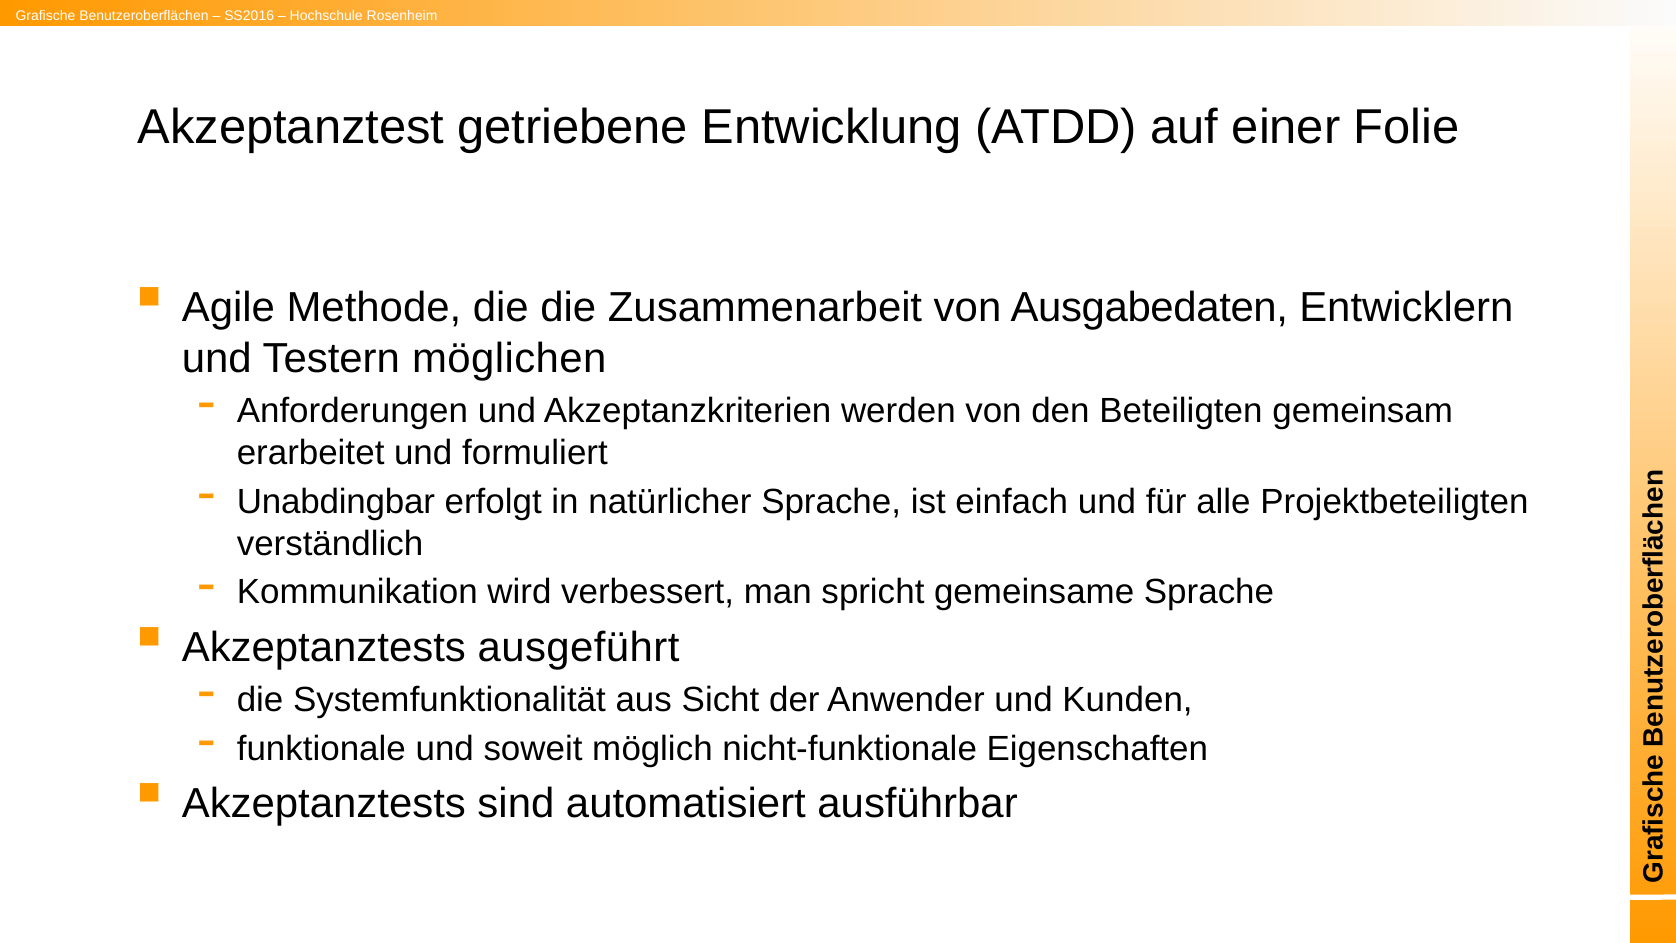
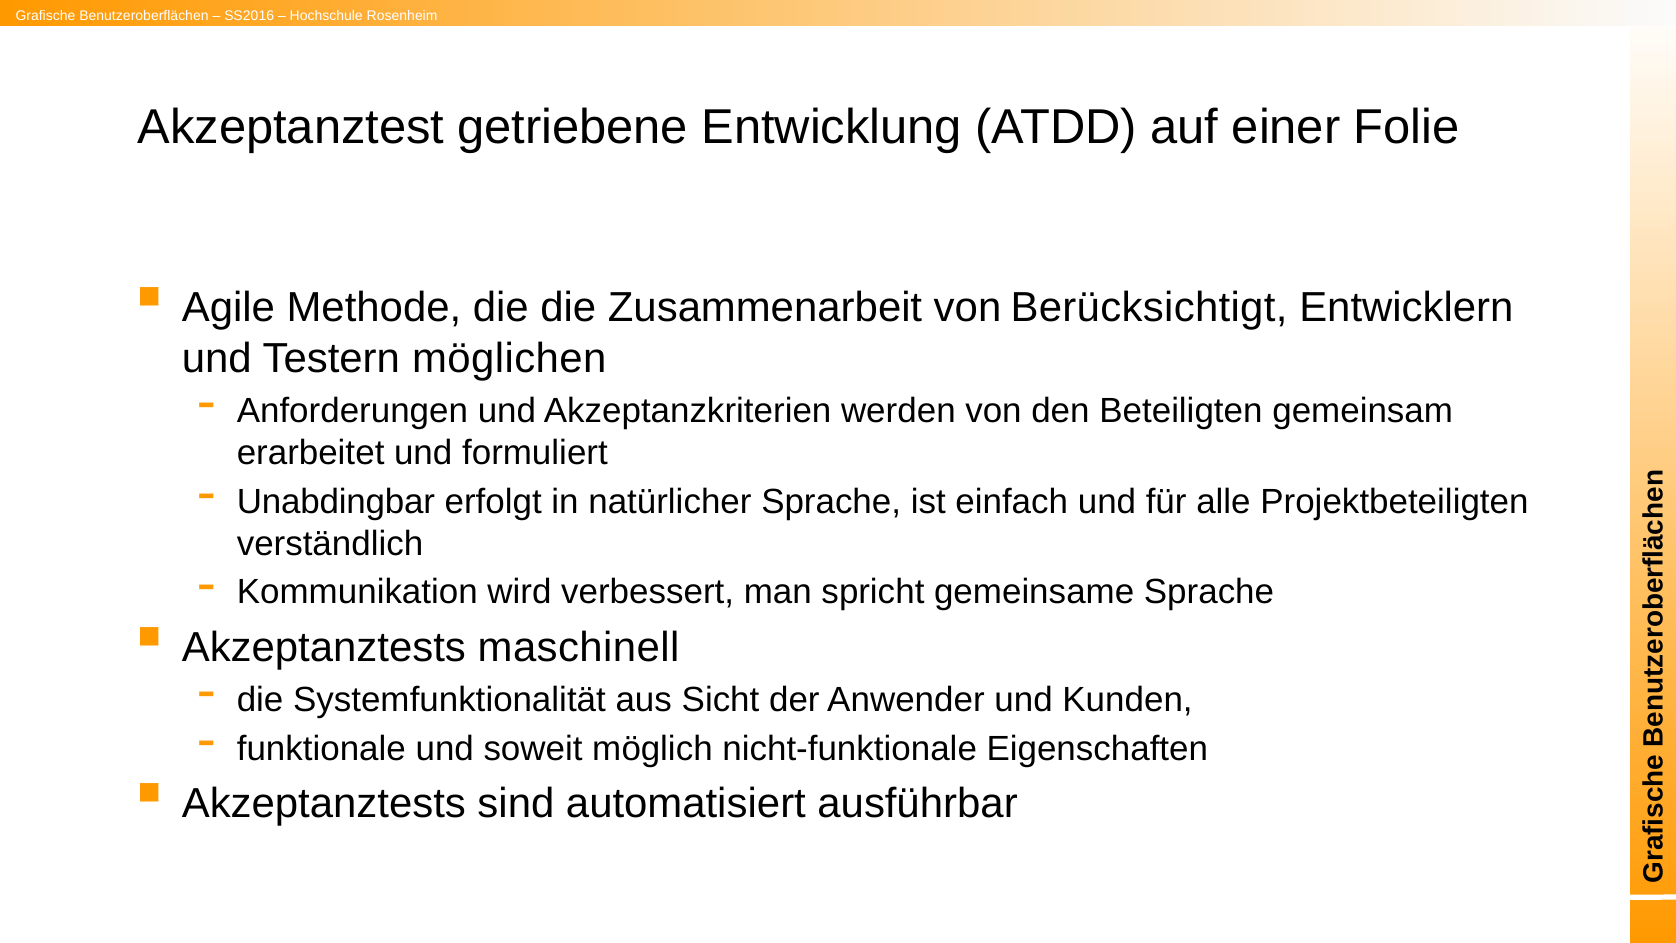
Ausgabedaten: Ausgabedaten -> Berücksichtigt (1149, 308)
ausgeführt: ausgeführt -> maschinell (579, 647)
